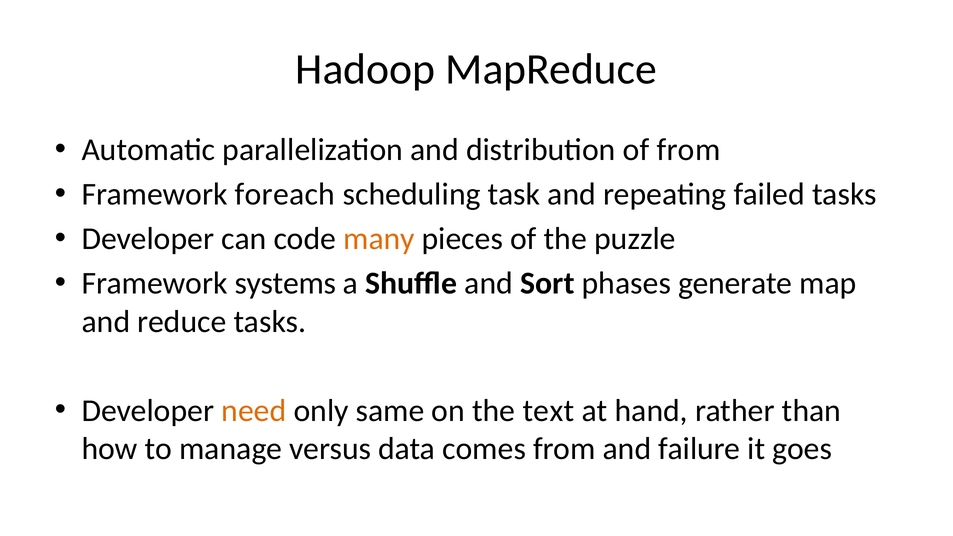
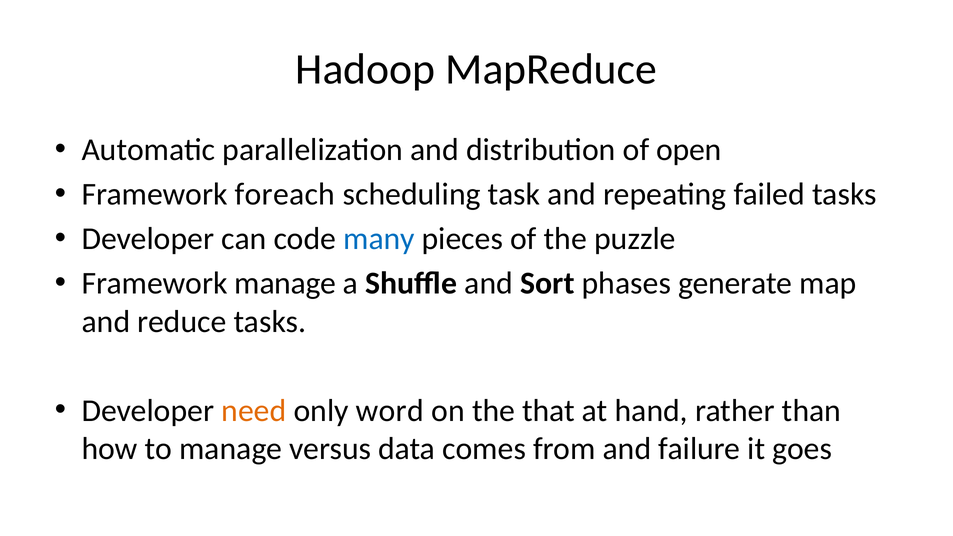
of from: from -> open (689, 150)
many colour: orange -> blue (379, 239)
Framework systems: systems -> manage (285, 284)
same: same -> word (390, 411)
text: text -> that (549, 411)
